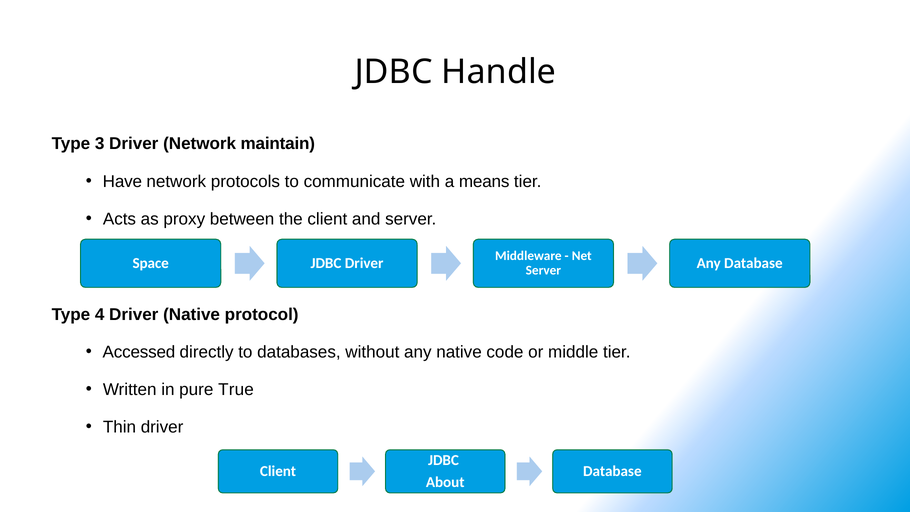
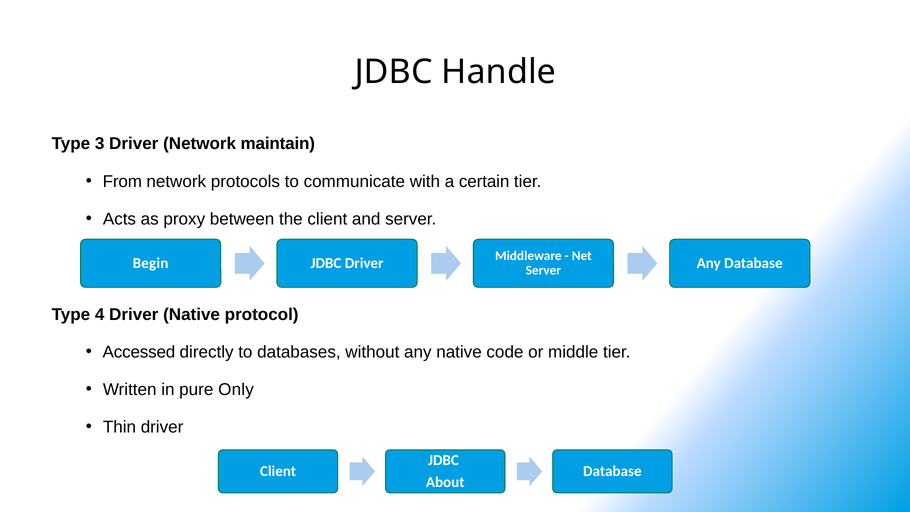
Have: Have -> From (122, 181)
means: means -> certain (484, 181)
Space: Space -> Begin (151, 263)
True: True -> Only (236, 390)
